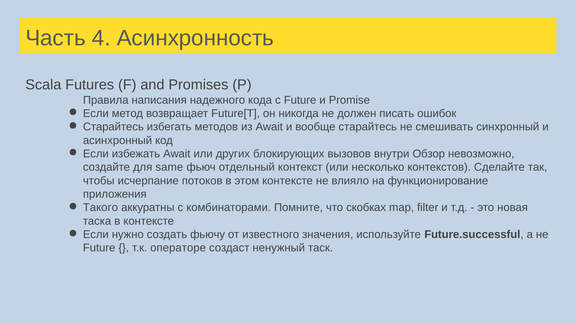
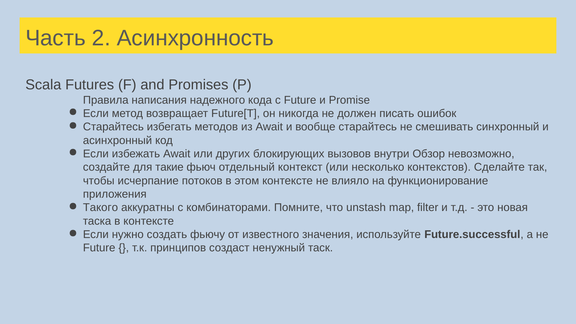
4: 4 -> 2 (101, 38)
same: same -> такие (169, 167)
скобках: скобках -> unstash (366, 208)
операторе: операторе -> принципов (178, 248)
